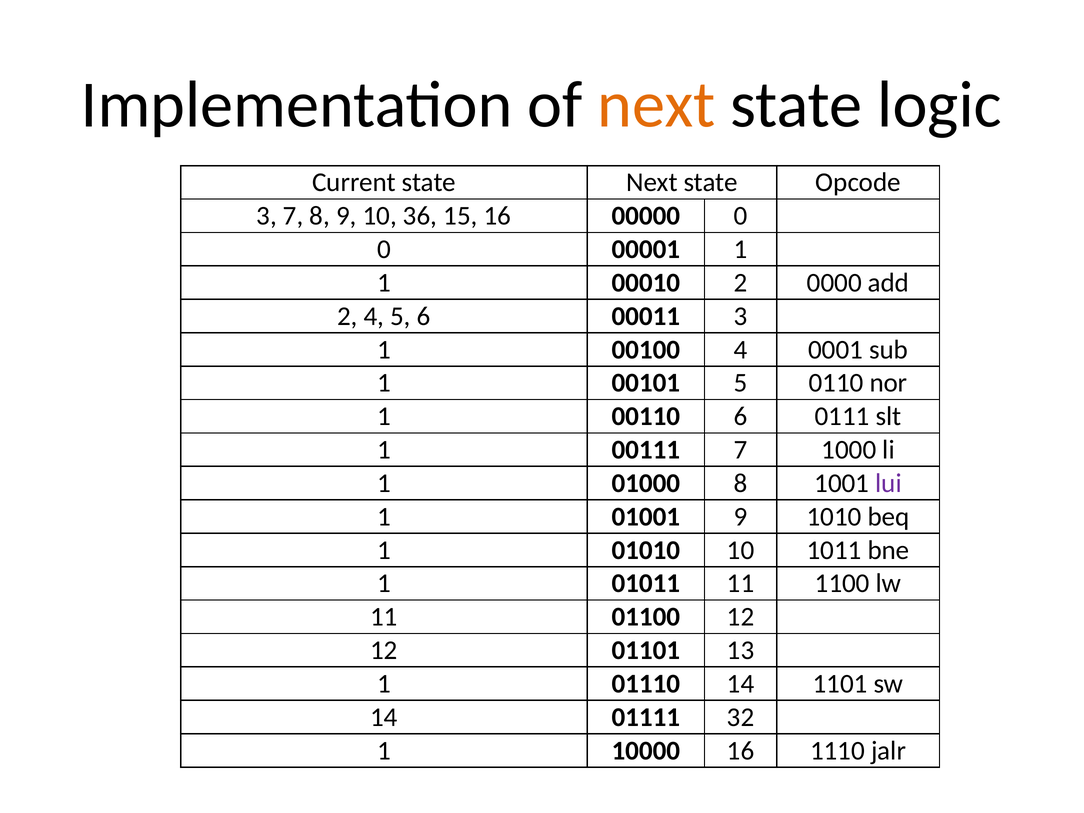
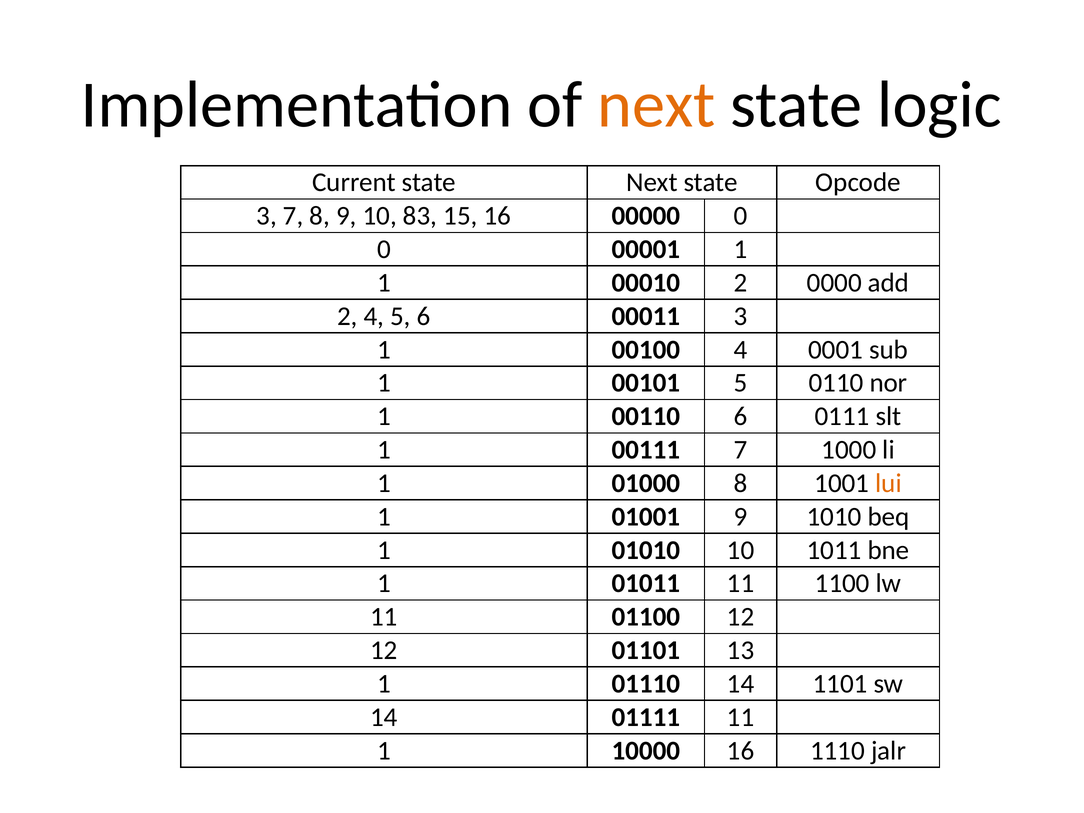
36: 36 -> 83 (420, 216)
lui colour: purple -> orange (889, 483)
01111 32: 32 -> 11 (741, 717)
